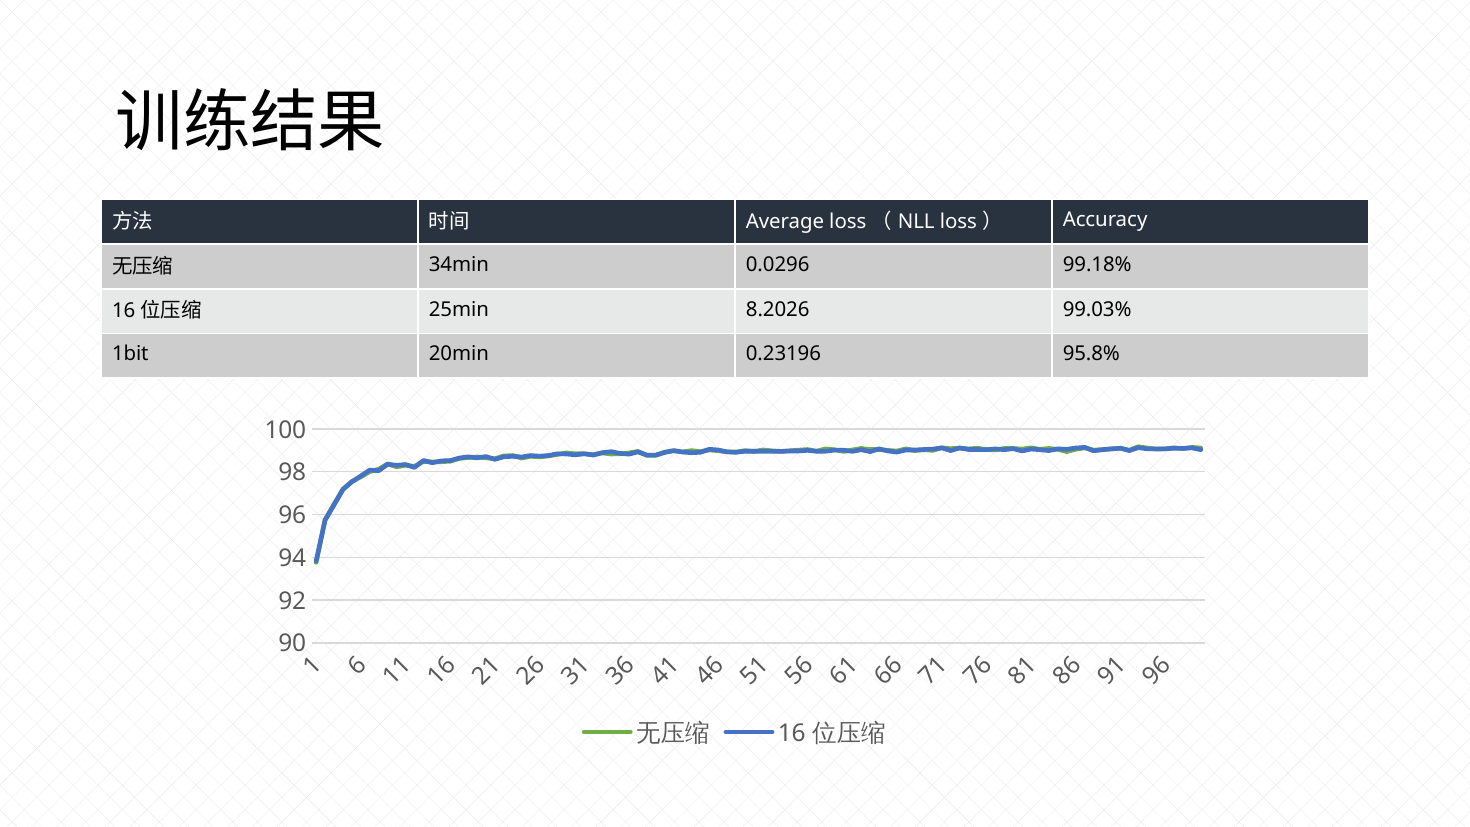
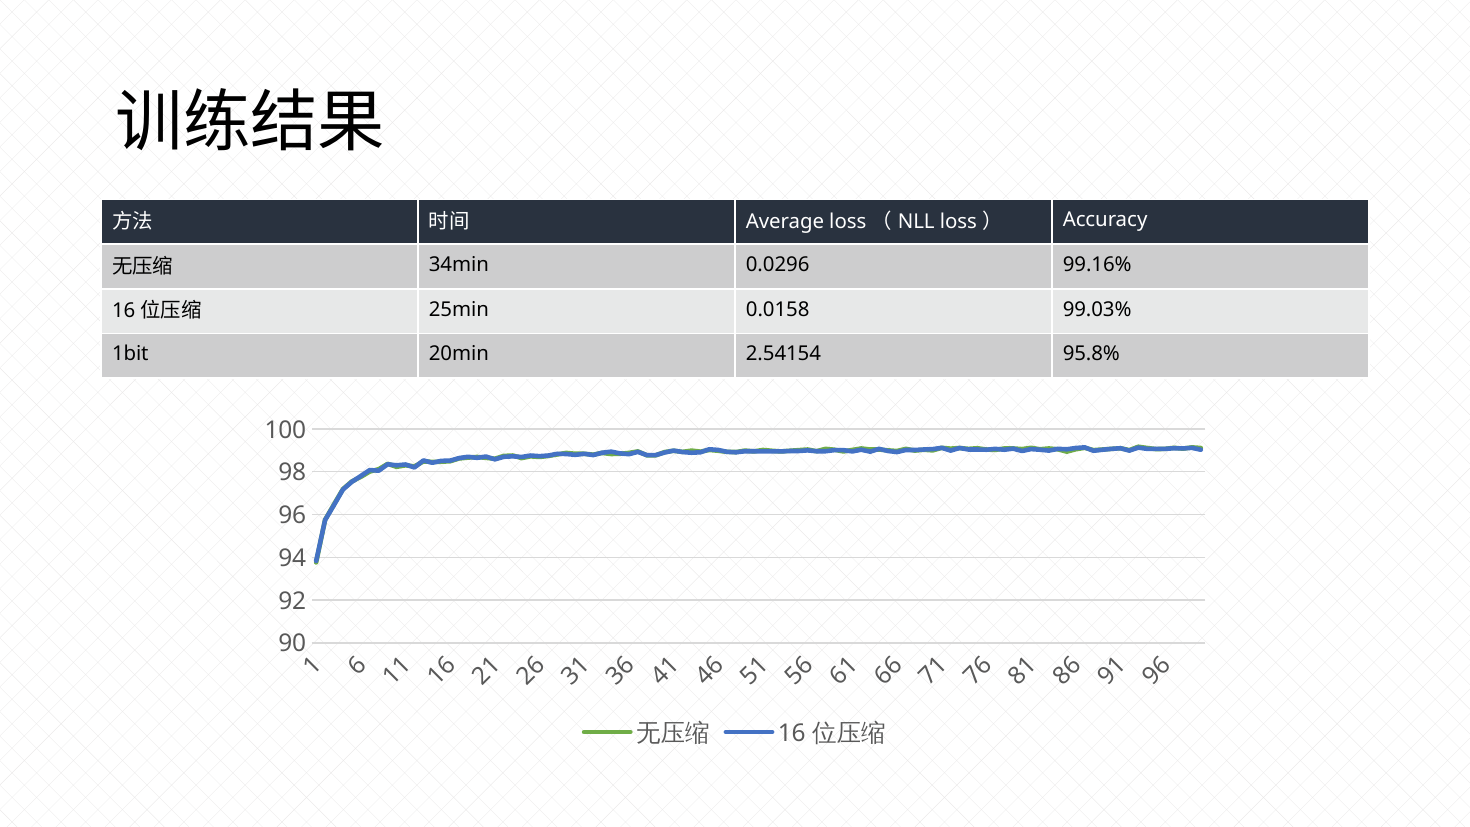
99.18%: 99.18% -> 99.16% (1097, 265)
8.2026: 8.2026 -> 0.0158 (778, 309)
0.23196: 0.23196 -> 2.54154 (783, 354)
